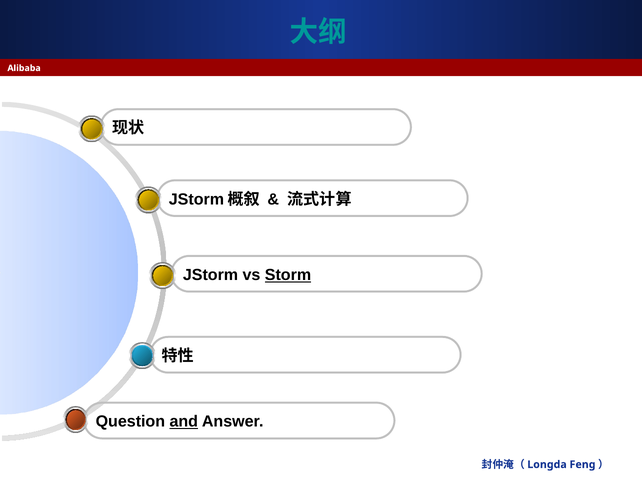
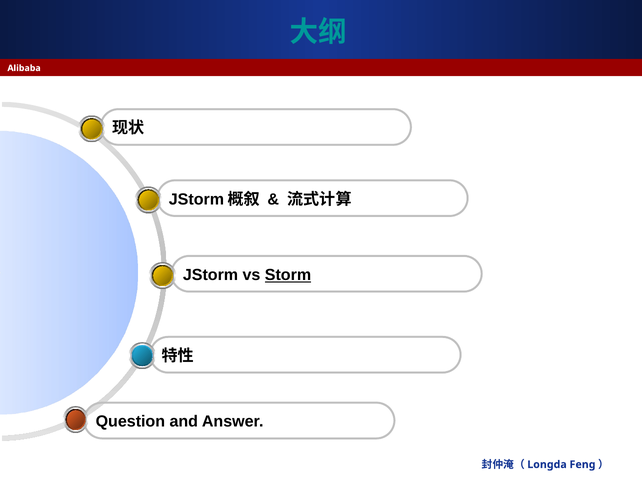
and underline: present -> none (184, 421)
